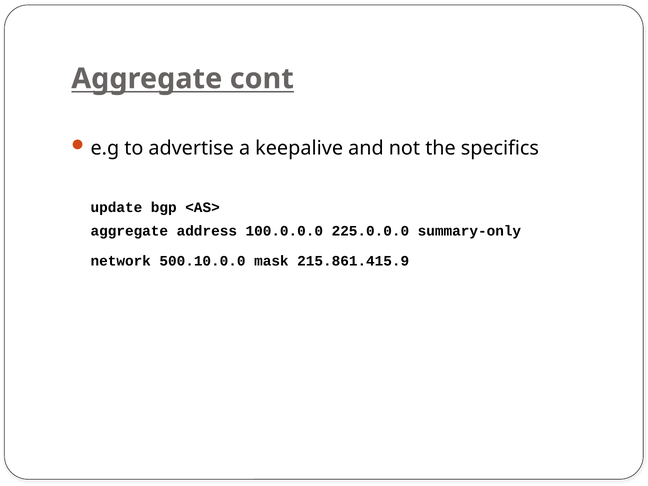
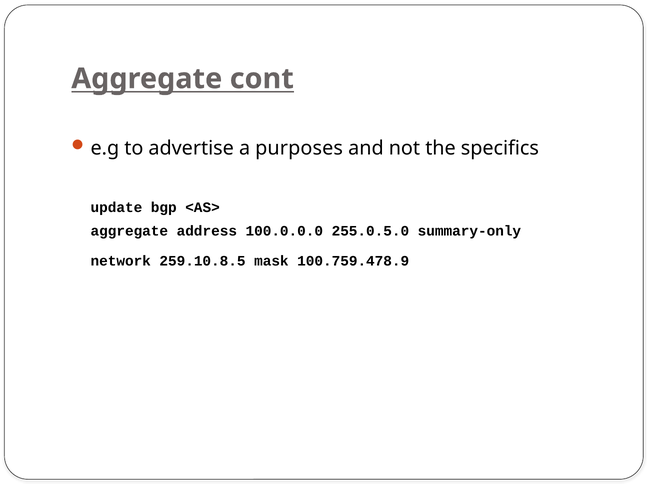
keepalive: keepalive -> purposes (299, 148)
225.0.0.0: 225.0.0.0 -> 255.0.5.0 (370, 231)
500.10.0.0: 500.10.0.0 -> 259.10.8.5 (203, 261)
215.861.415.9: 215.861.415.9 -> 100.759.478.9 (353, 261)
